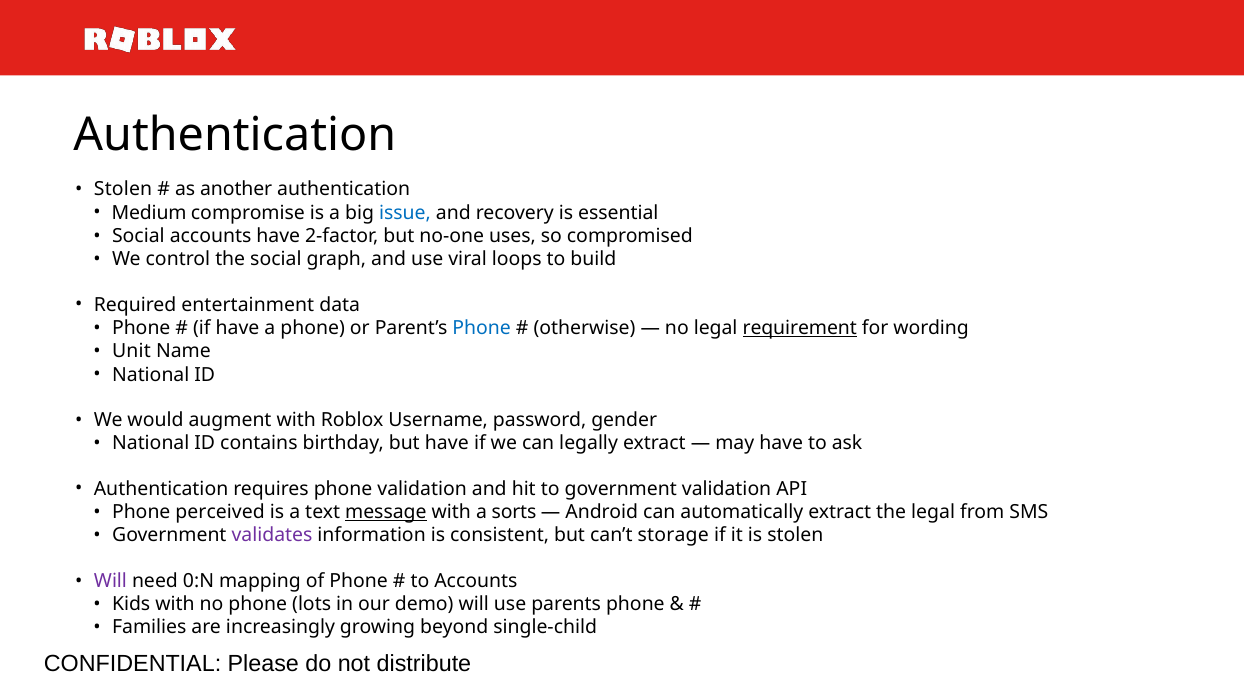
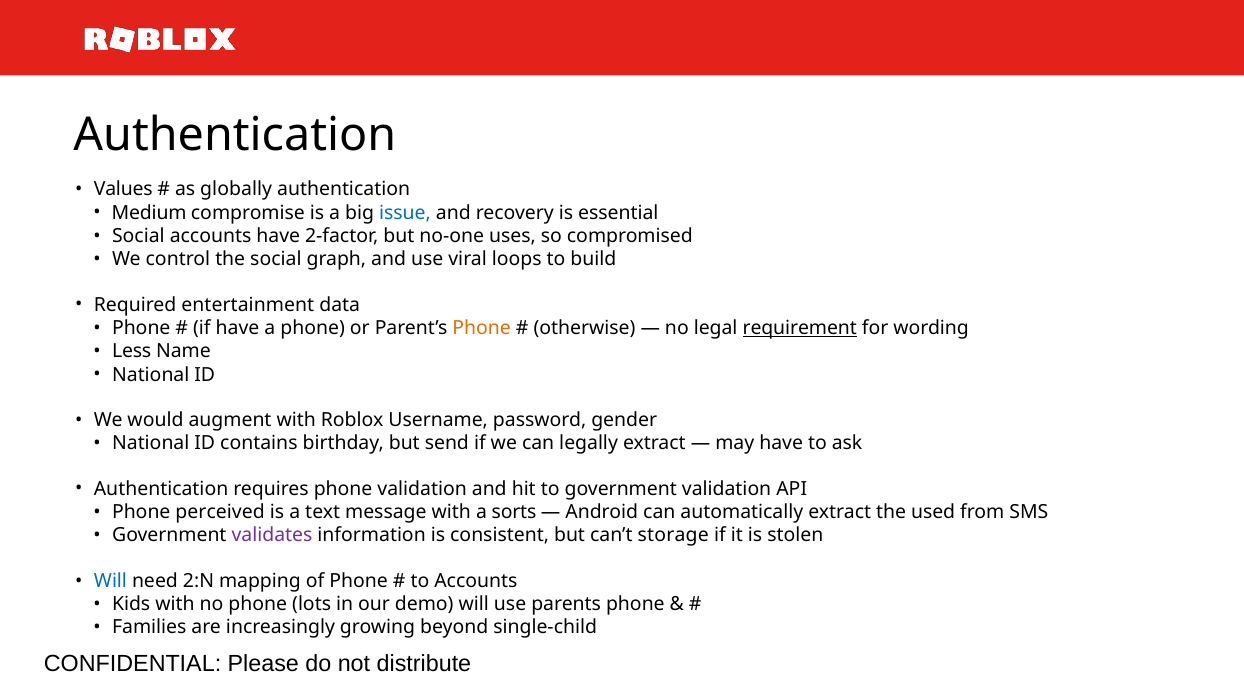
Stolen: Stolen -> Values (123, 189)
another: another -> globally (236, 189)
Phone colour: blue -> orange (482, 328)
Unit: Unit -> Less (132, 351)
but have: have -> send (447, 443)
message underline: present -> none (386, 512)
the legal: legal -> used (933, 512)
Will colour: purple -> blue (110, 581)
0:N: 0:N -> 2:N (199, 581)
